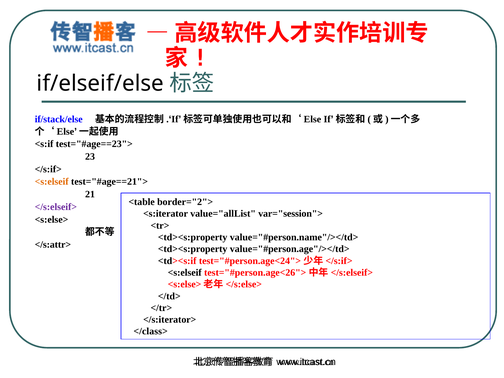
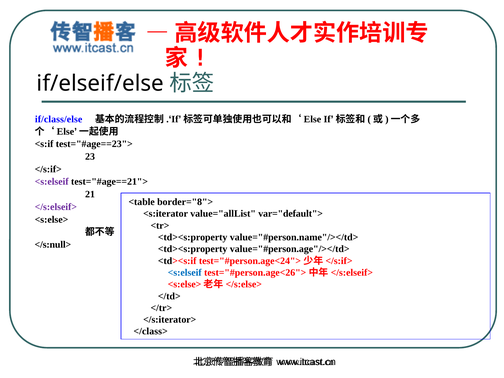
if/stack/else: if/stack/else -> if/class/else (59, 119)
<s:elseif colour: orange -> purple (52, 182)
border="2">: border="2"> -> border="8"> (185, 202)
var="session">: var="session"> -> var="default"> (291, 214)
</s:attr>: </s:attr> -> </s:null> (53, 245)
<s:elseif colour: black -> blue (185, 273)
